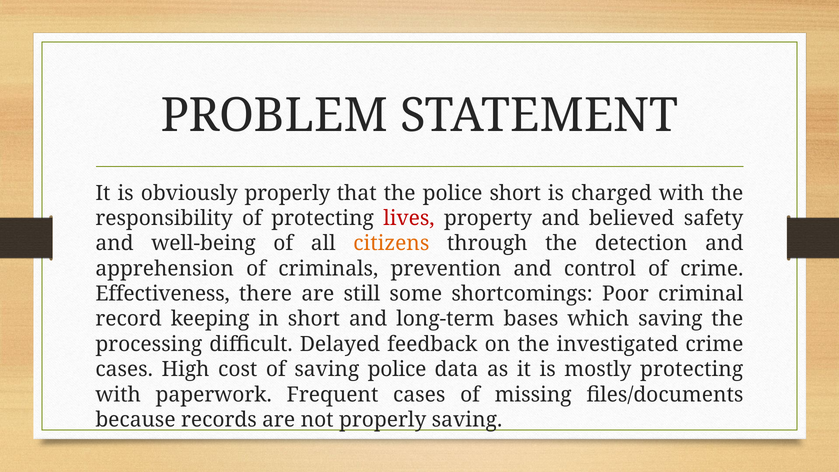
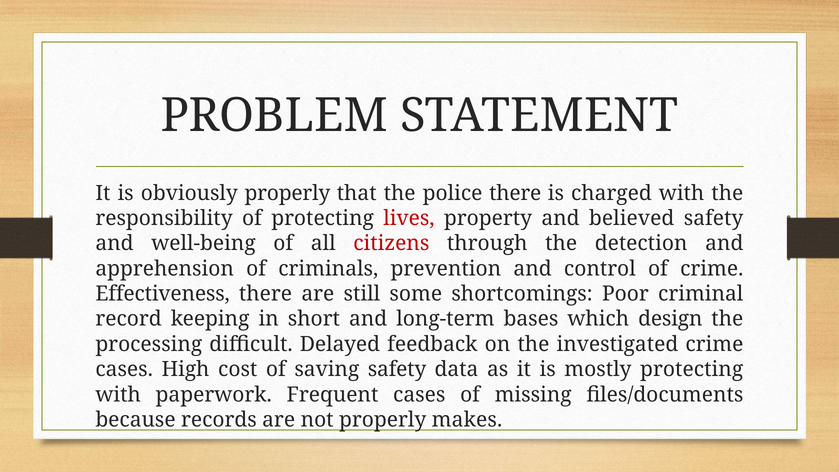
police short: short -> there (515, 193)
citizens colour: orange -> red (391, 244)
which saving: saving -> design (670, 319)
saving police: police -> safety (397, 369)
properly saving: saving -> makes (467, 420)
